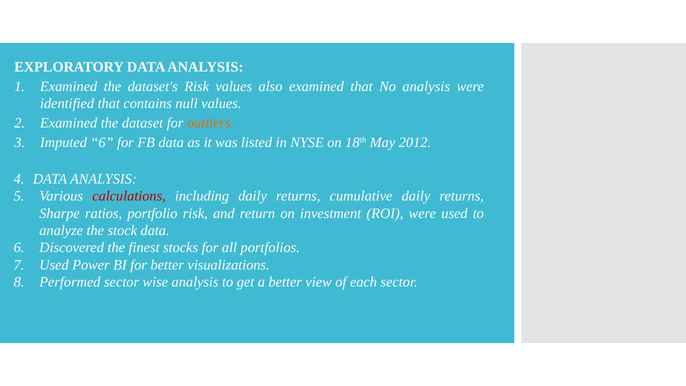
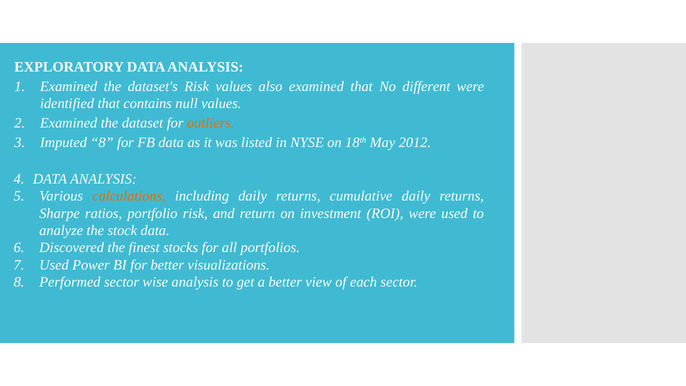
No analysis: analysis -> different (426, 87)
Imputed 6: 6 -> 8 (102, 142)
calculations colour: red -> orange (129, 196)
